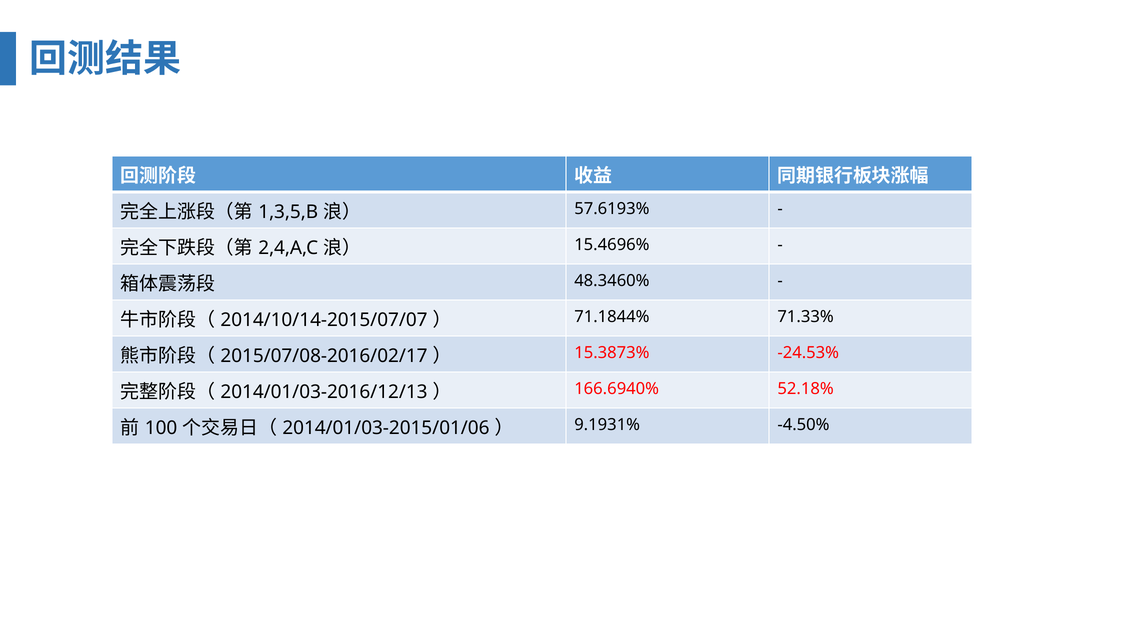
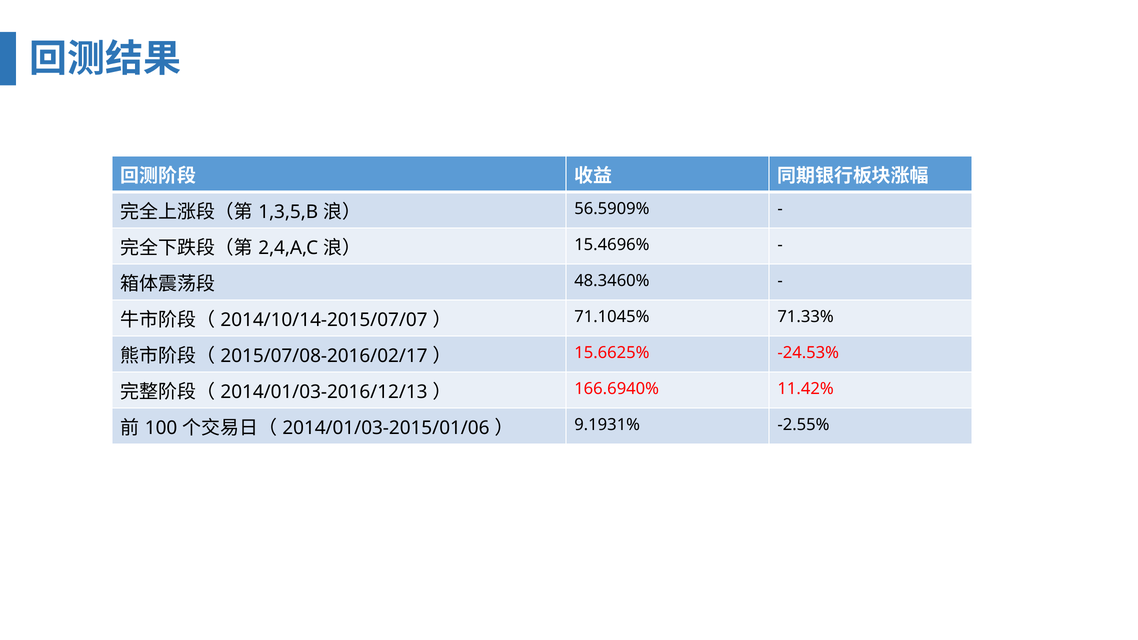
57.6193%: 57.6193% -> 56.5909% (612, 209)
71.1844%: 71.1844% -> 71.1045% (612, 317)
15.3873%: 15.3873% -> 15.6625% (612, 353)
52.18%: 52.18% -> 11.42% (806, 389)
-4.50%: -4.50% -> -2.55% (803, 425)
